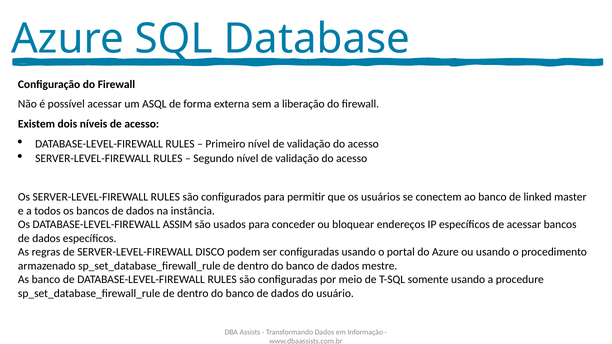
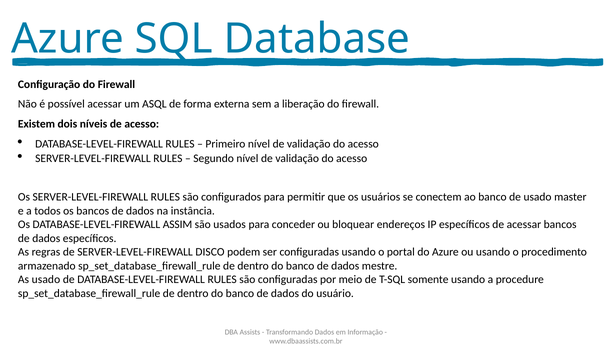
de linked: linked -> usado (538, 197)
As banco: banco -> usado (46, 280)
